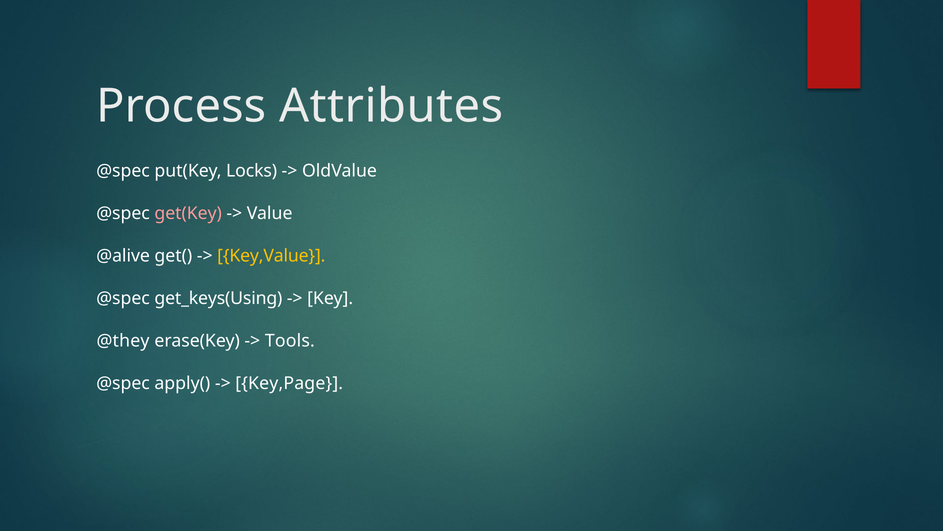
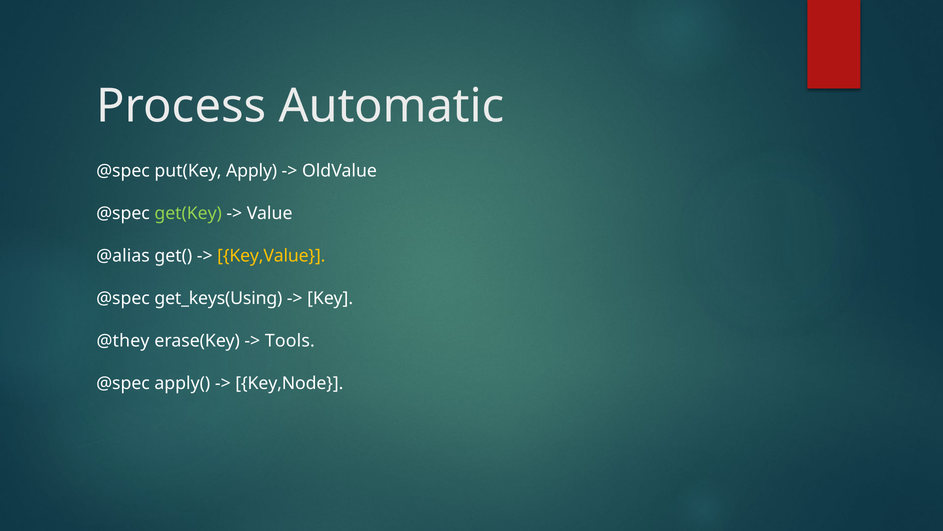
Attributes: Attributes -> Automatic (392, 106)
Locks: Locks -> Apply (252, 171)
get(Key colour: pink -> light green (188, 213)
@alive: @alive -> @alias (123, 256)
Key,Page: Key,Page -> Key,Node (289, 383)
